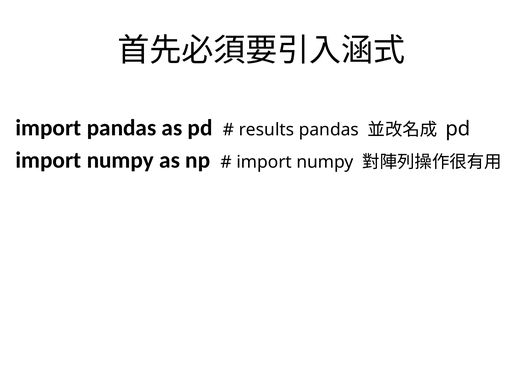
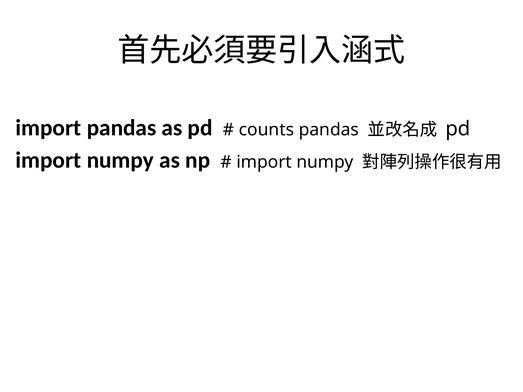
results: results -> counts (266, 130)
